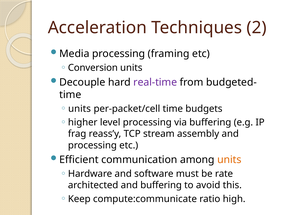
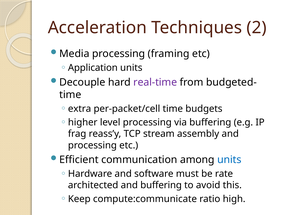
Conversion: Conversion -> Application (93, 68)
units: units -> extra (80, 109)
units colour: orange -> blue (229, 160)
